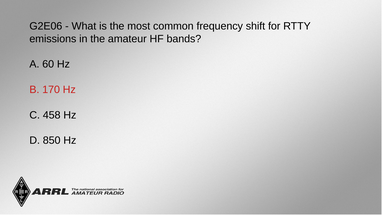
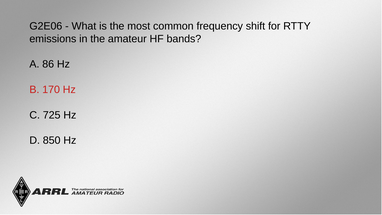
60: 60 -> 86 (48, 64)
458: 458 -> 725 (52, 115)
